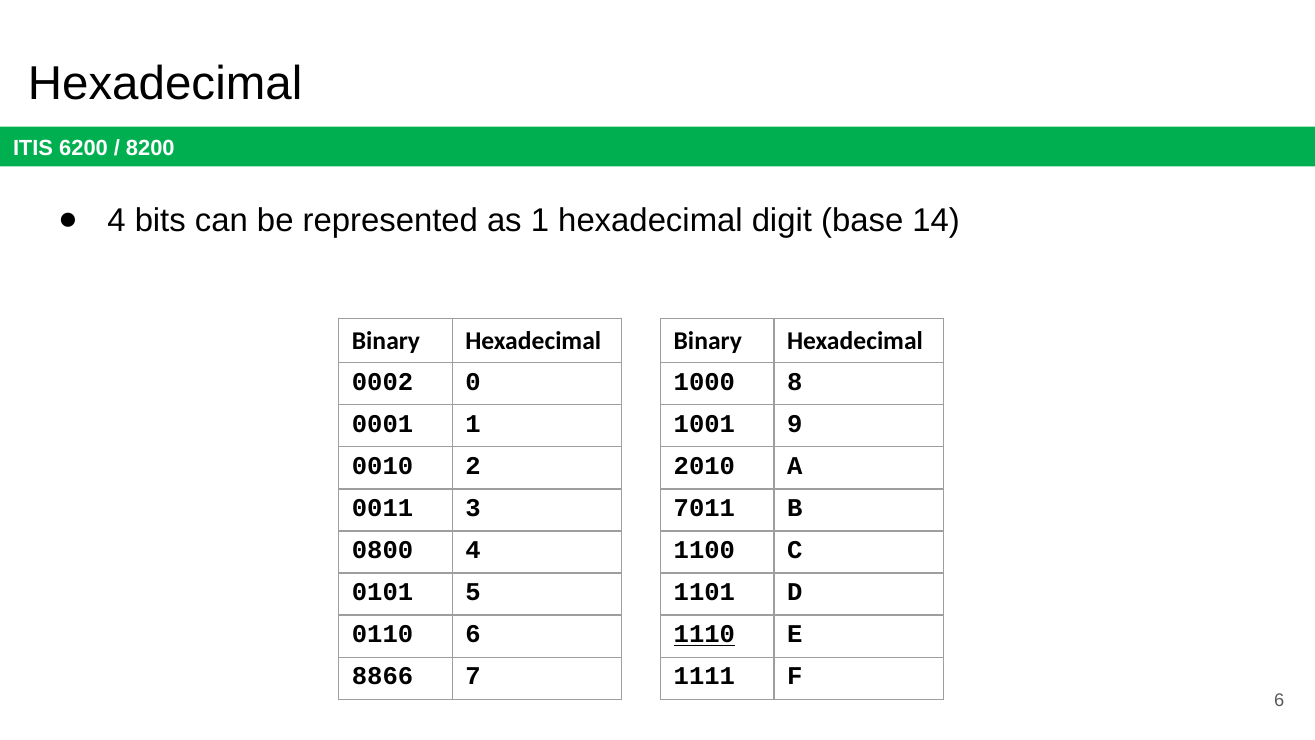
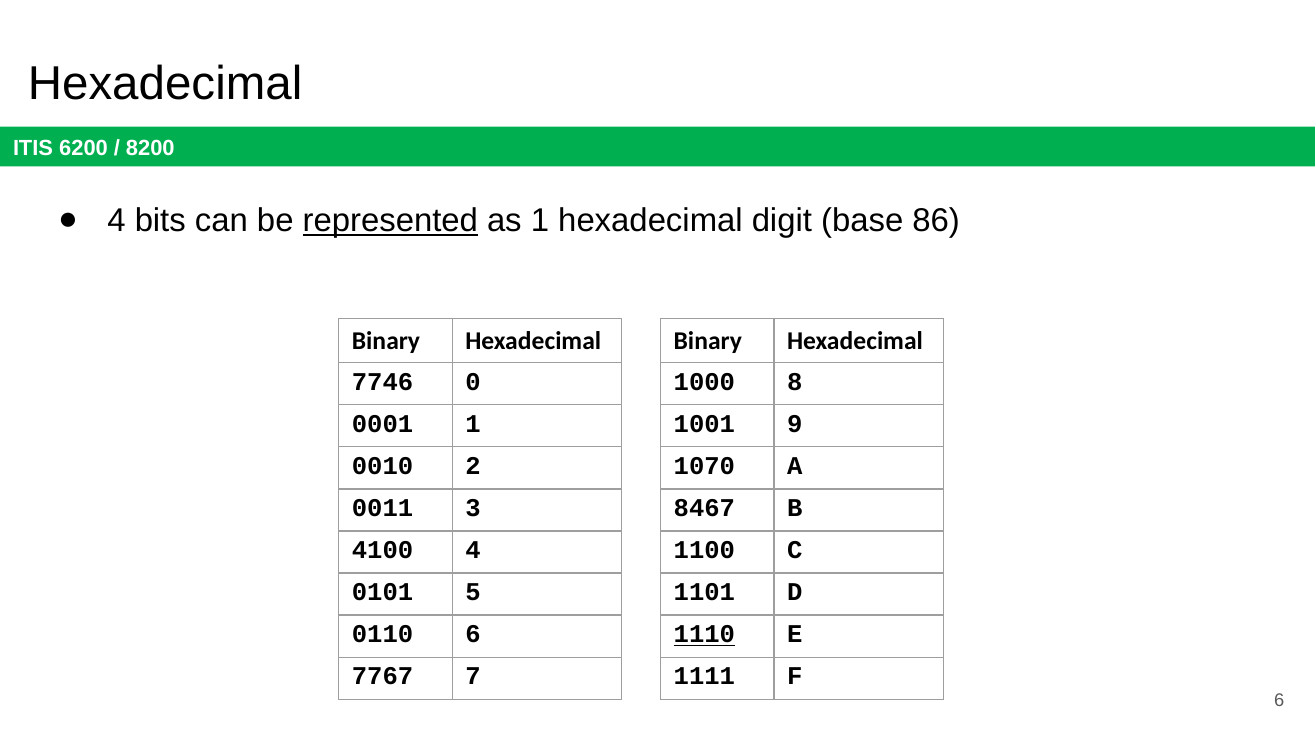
represented underline: none -> present (390, 220)
14: 14 -> 86 (936, 220)
0002: 0002 -> 7746 (383, 382)
2010: 2010 -> 1070 (704, 466)
7011: 7011 -> 8467 (704, 508)
0800: 0800 -> 4100 (383, 550)
8866: 8866 -> 7767 (383, 676)
